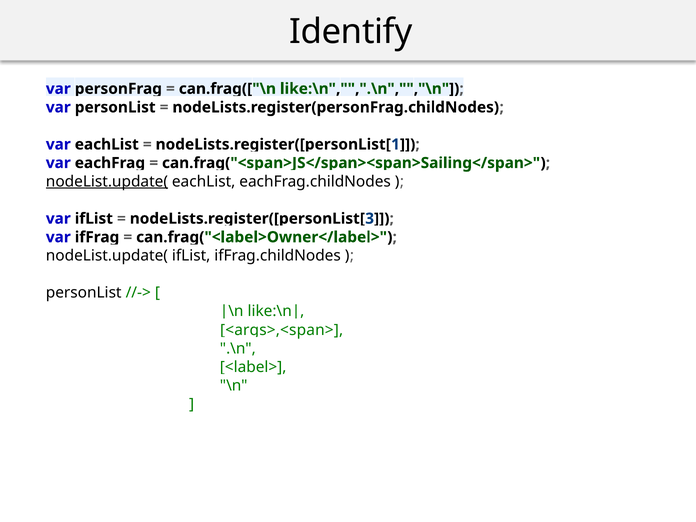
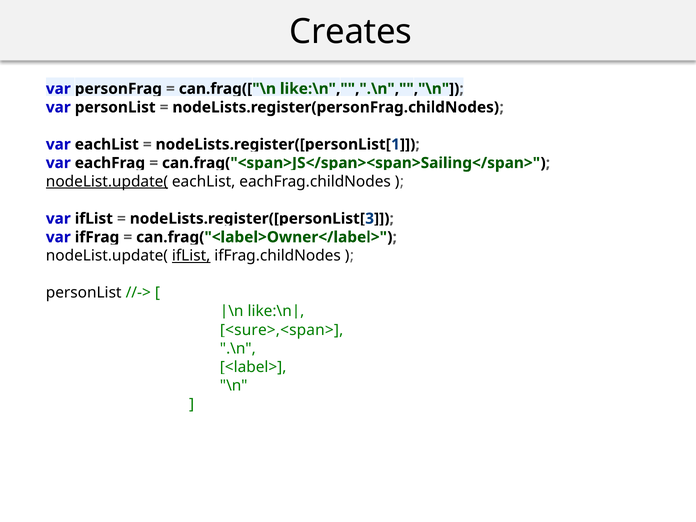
Identify: Identify -> Creates (351, 32)
ifList underline: none -> present (191, 256)
<args>,<span>: <args>,<span> -> <sure>,<span> (282, 330)
